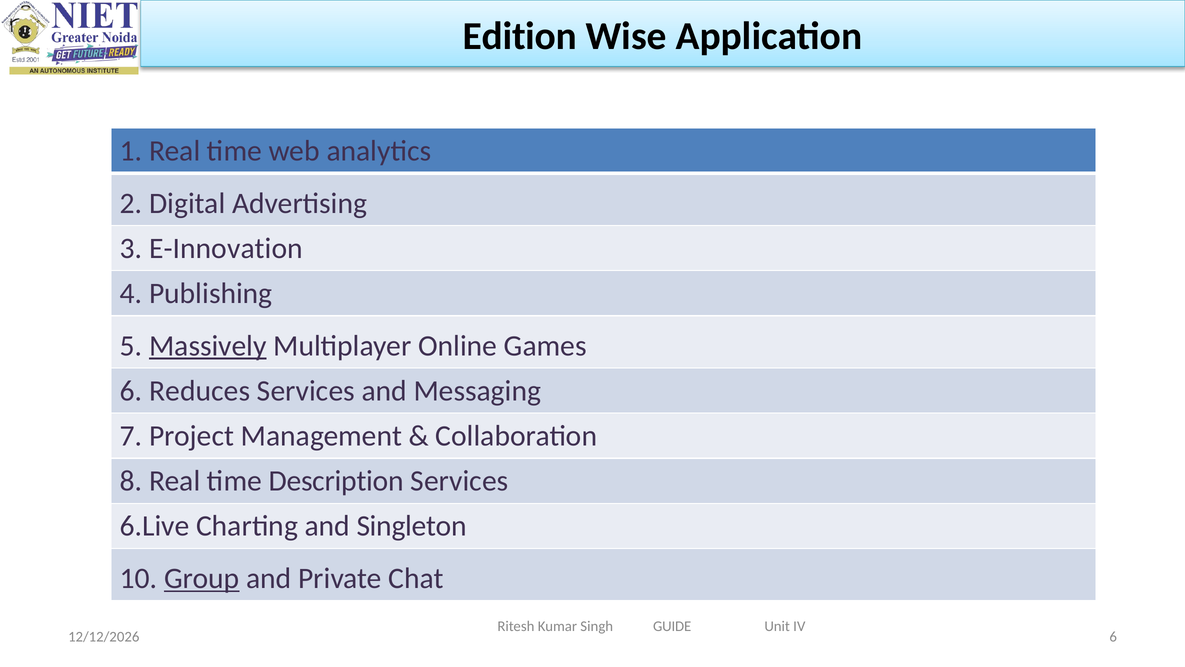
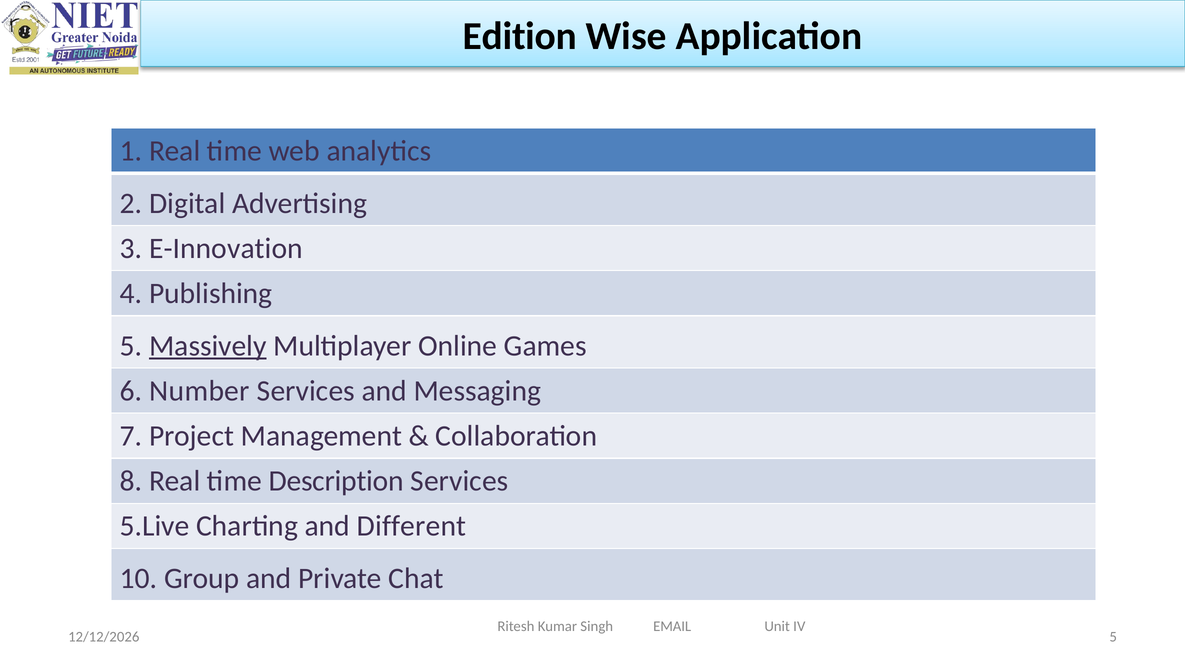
Reduces: Reduces -> Number (200, 391)
6.Live: 6.Live -> 5.Live (155, 526)
Singleton: Singleton -> Different (412, 526)
Group underline: present -> none (202, 578)
GUIDE: GUIDE -> EMAIL (672, 626)
6: 6 -> 5 (1113, 636)
